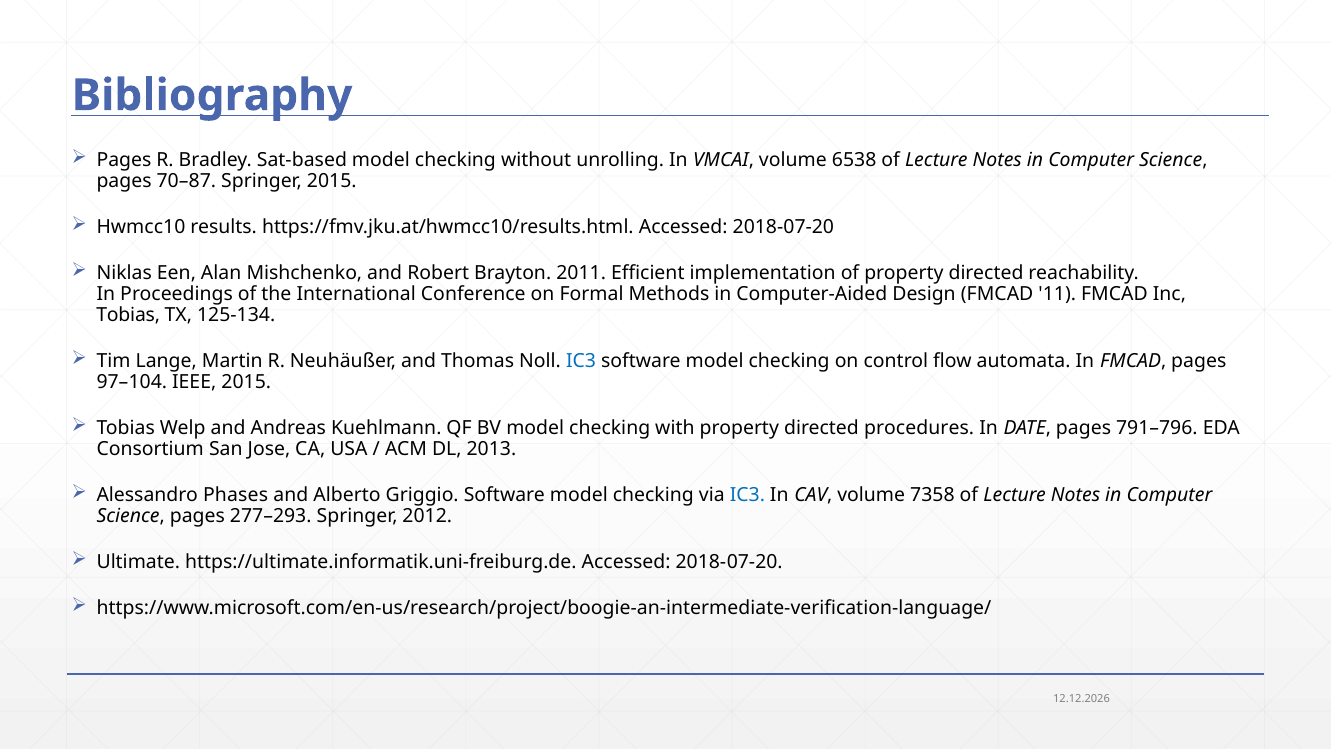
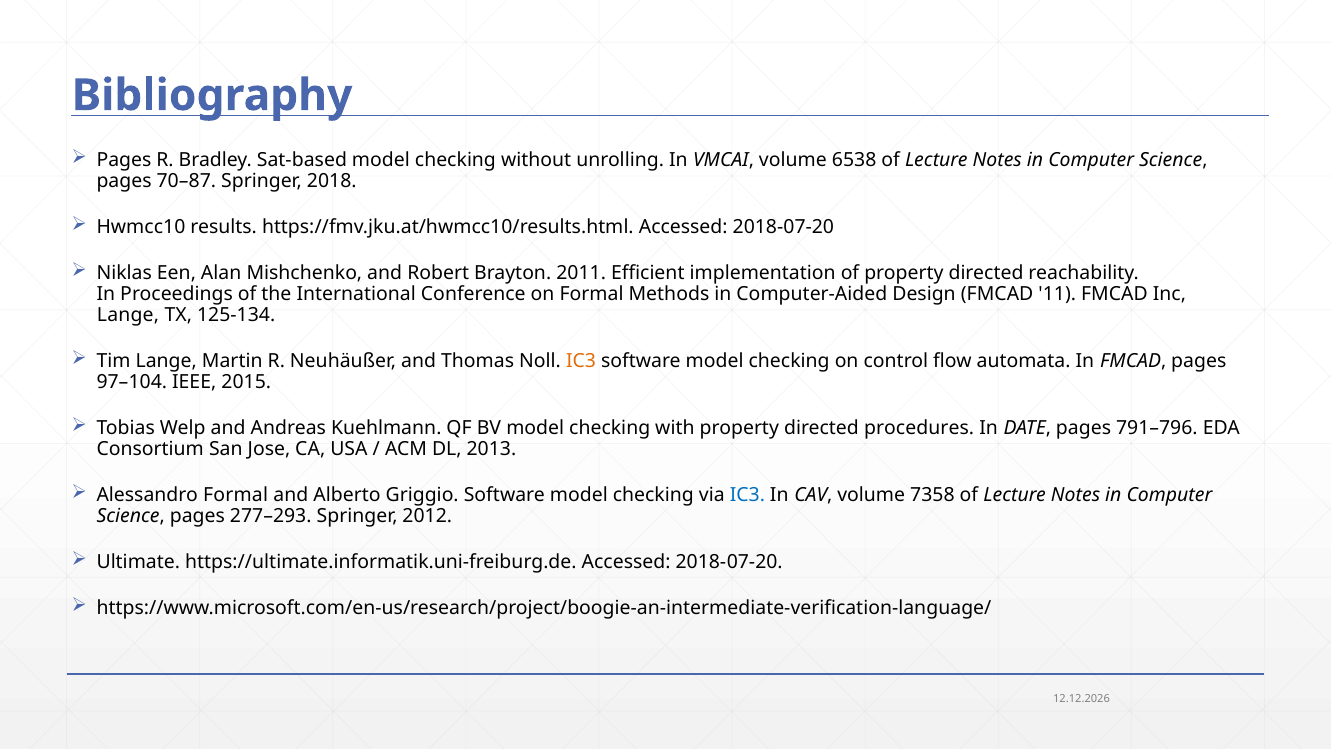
Springer 2015: 2015 -> 2018 (332, 181)
Tobias: Tobias -> Lange (128, 315)
IC3 colour: blue -> orange (581, 361)
Alessandro Phases: Phases -> Formal (236, 495)
